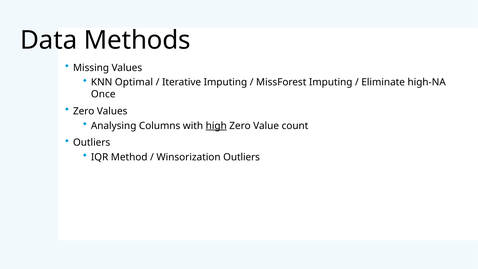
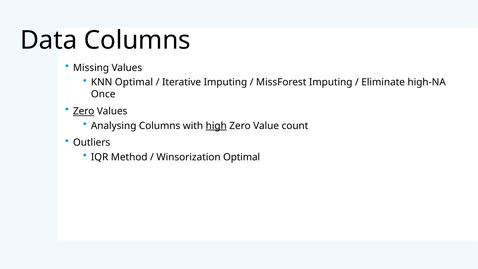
Data Methods: Methods -> Columns (137, 40)
Zero underline: none -> present (84, 111)
Winsorization Outliers: Outliers -> Optimal (242, 157)
